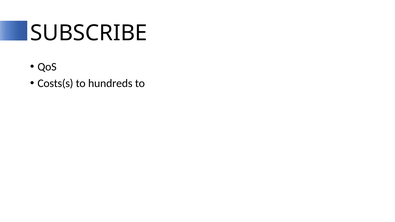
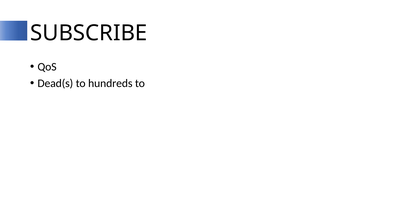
Costs(s: Costs(s -> Dead(s (55, 83)
